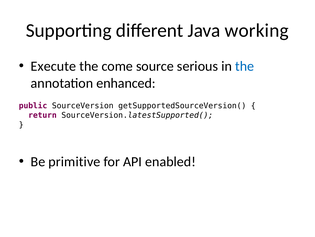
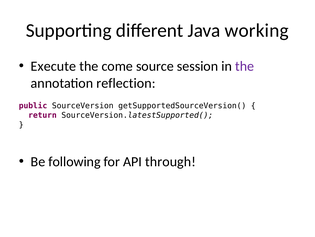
serious: serious -> session (198, 66)
the colour: blue -> purple (245, 66)
enhanced: enhanced -> reflection (126, 83)
primitive: primitive -> following (75, 161)
enabled: enabled -> through (170, 161)
